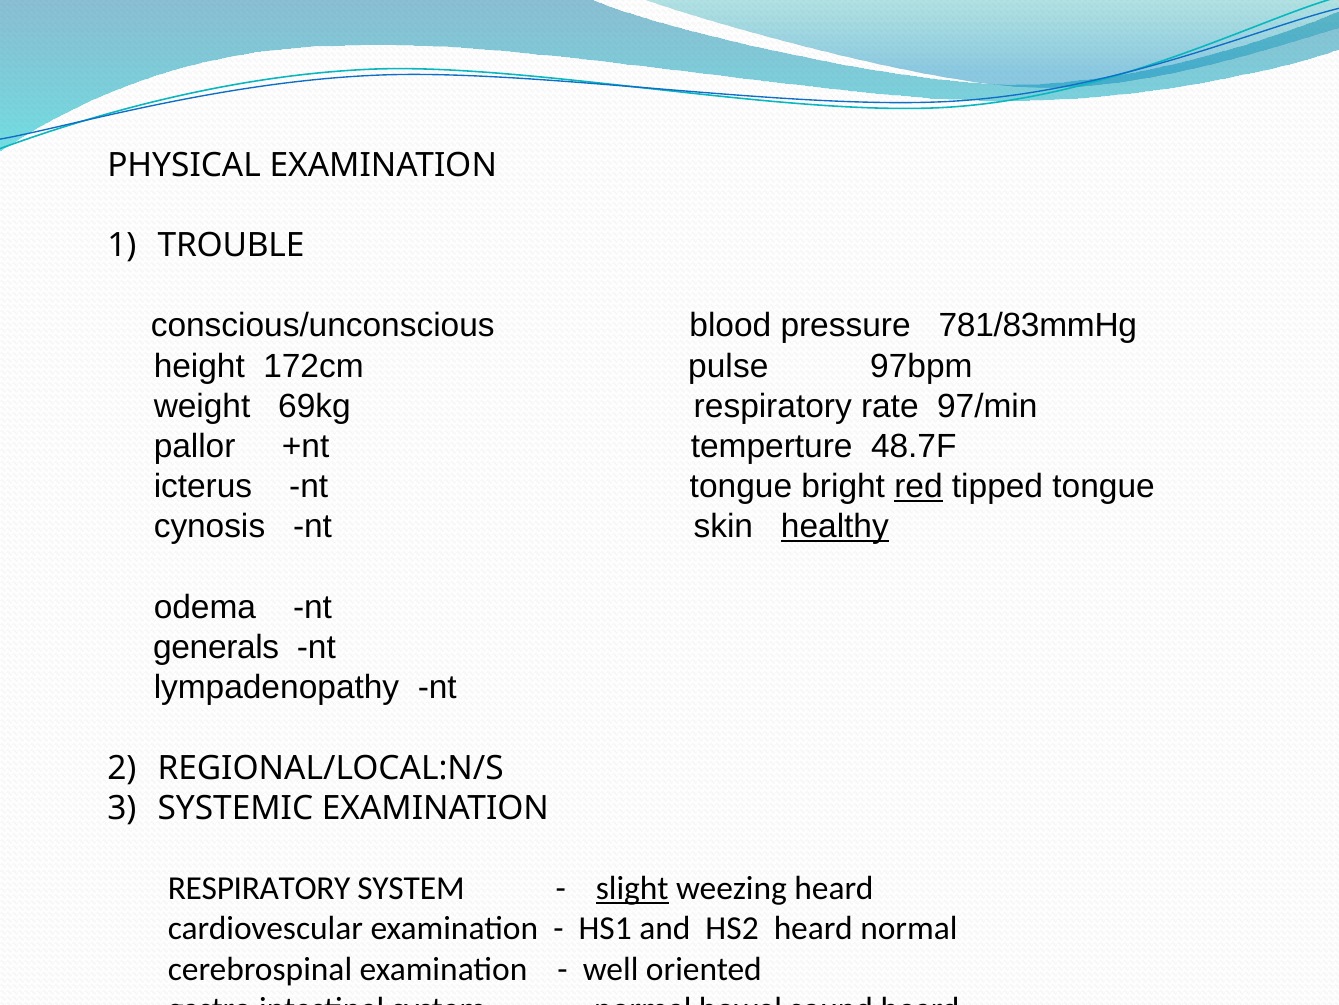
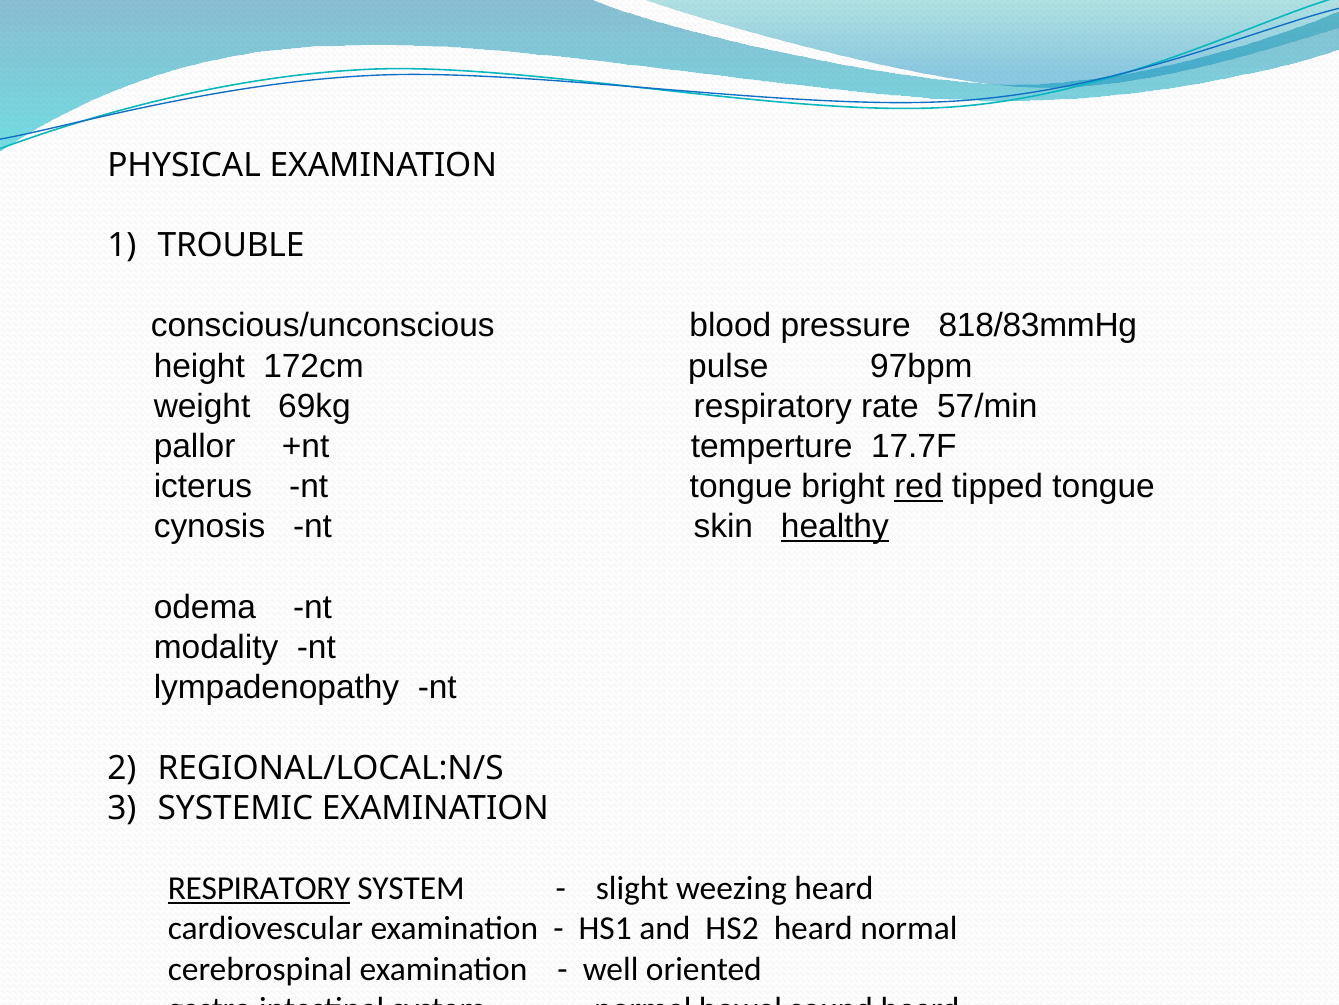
781/83mmHg: 781/83mmHg -> 818/83mmHg (1038, 326)
97/min: 97/min -> 57/min (987, 406)
48.7F: 48.7F -> 17.7F (914, 446)
generals: generals -> modality (216, 647)
RESPIRATORY underline: none -> present (259, 888)
slight underline: present -> none (632, 888)
